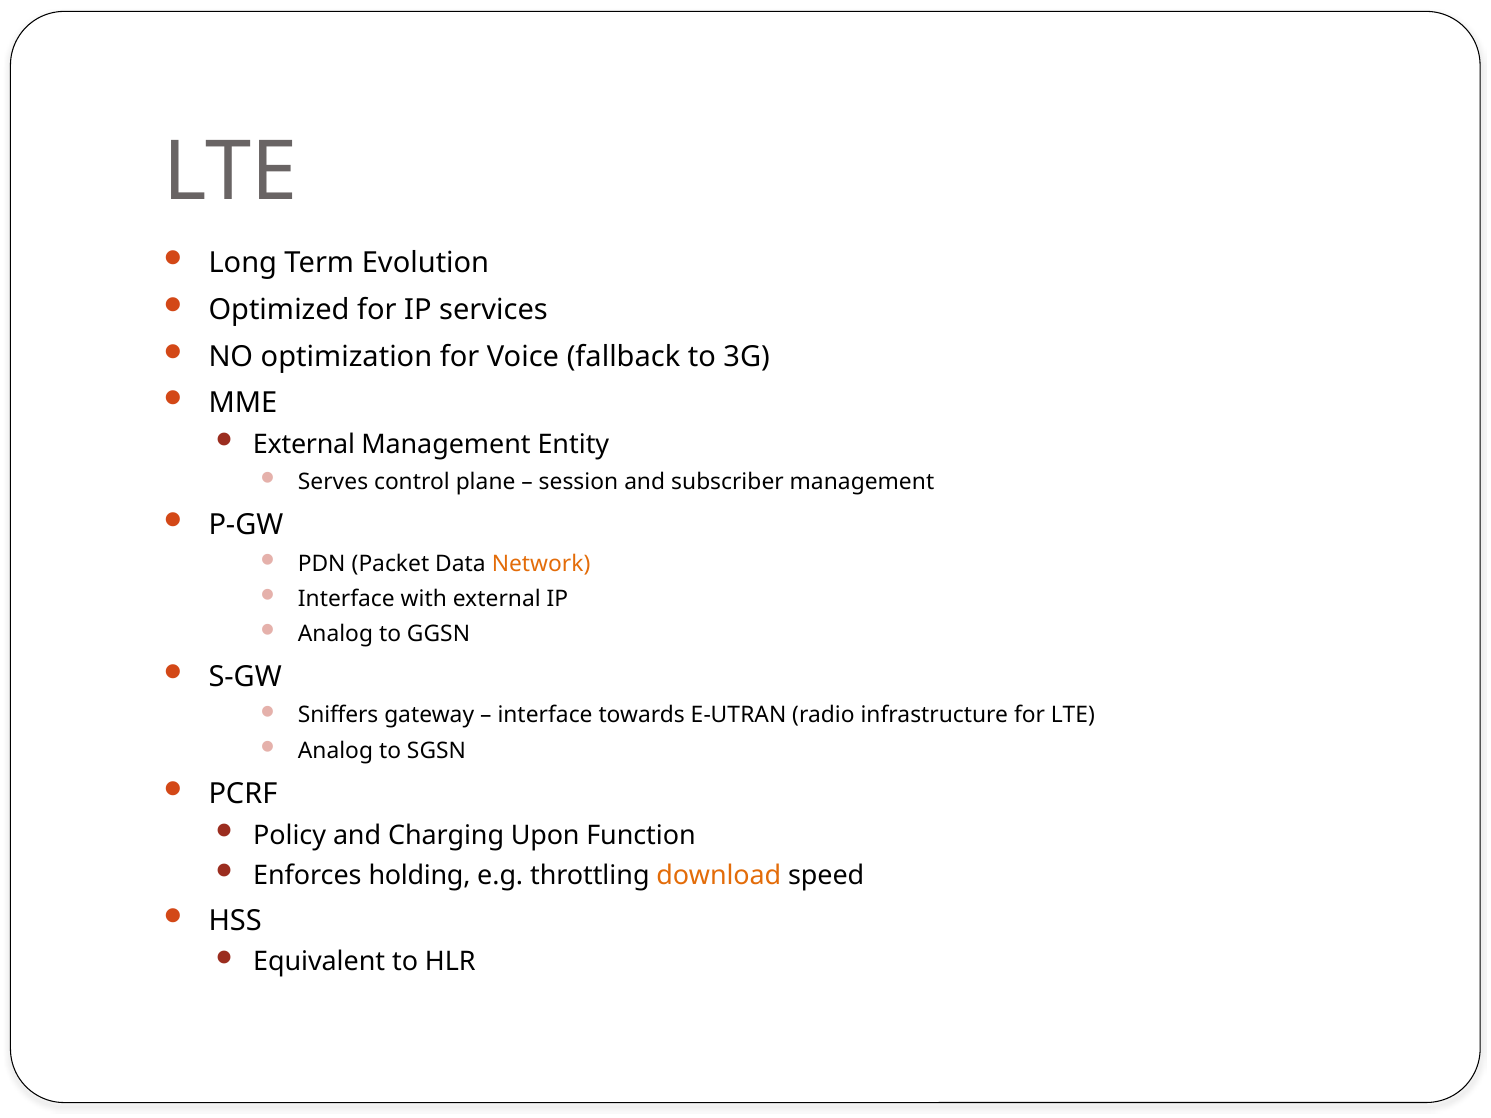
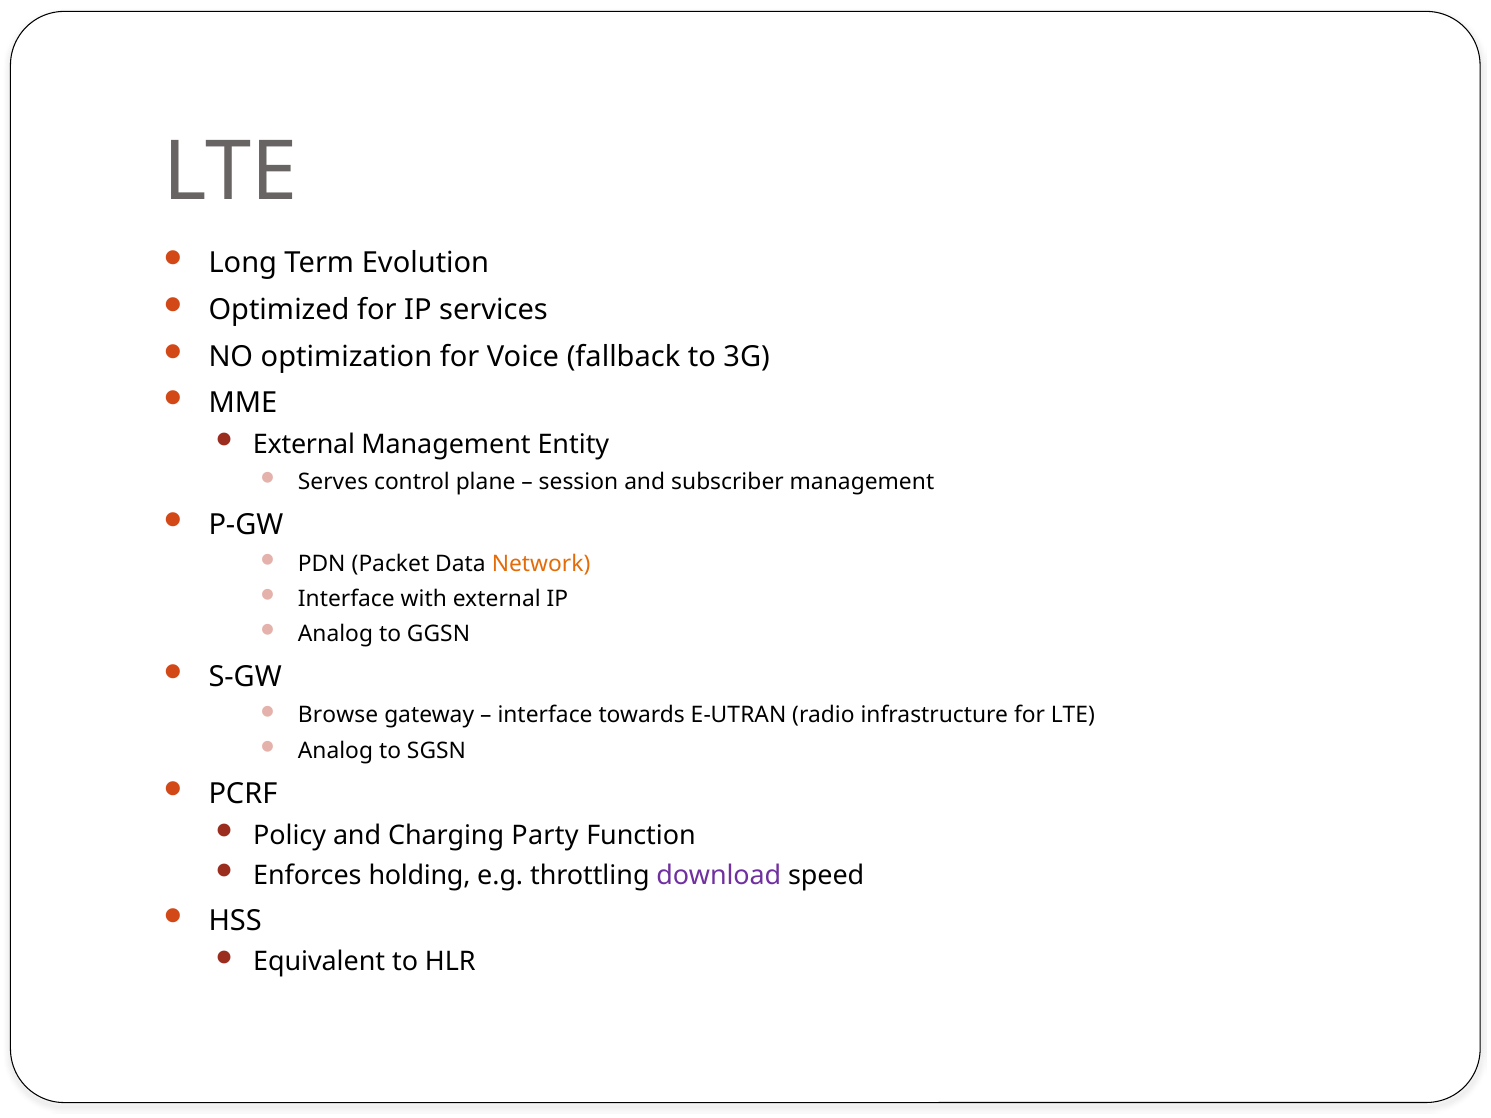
Sniffers: Sniffers -> Browse (338, 716)
Upon: Upon -> Party (545, 835)
download colour: orange -> purple (719, 875)
